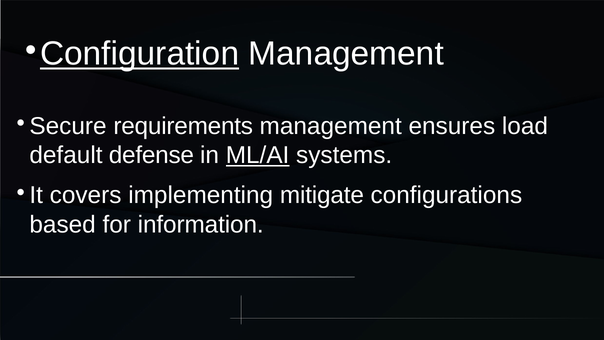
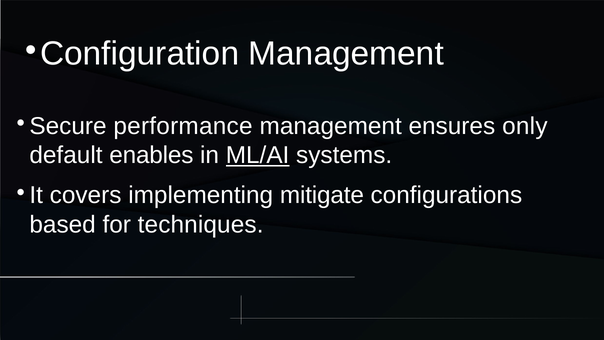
Configuration underline: present -> none (140, 54)
requirements: requirements -> performance (183, 126)
load: load -> only (525, 126)
defense: defense -> enables (151, 155)
information: information -> techniques (201, 224)
